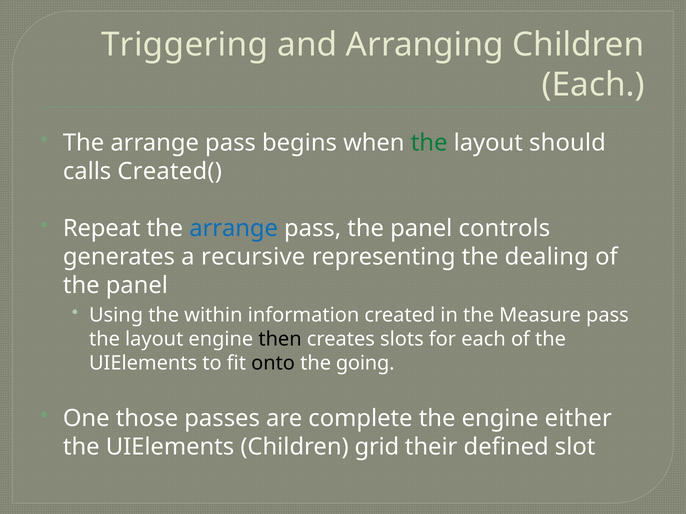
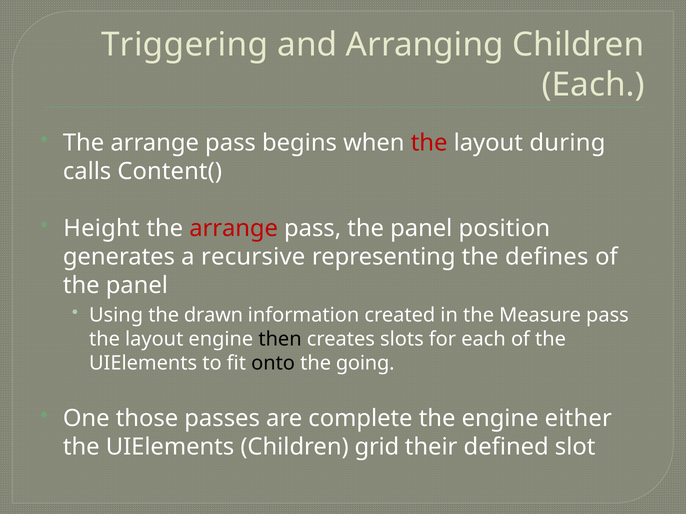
the colour: green -> red (429, 143)
should: should -> during (567, 143)
Created(: Created( -> Content( (170, 171)
Repeat: Repeat -> Height (101, 229)
arrange colour: blue -> red (234, 229)
controls: controls -> position (504, 229)
dealing: dealing -> defines (547, 257)
within: within -> drawn (214, 316)
